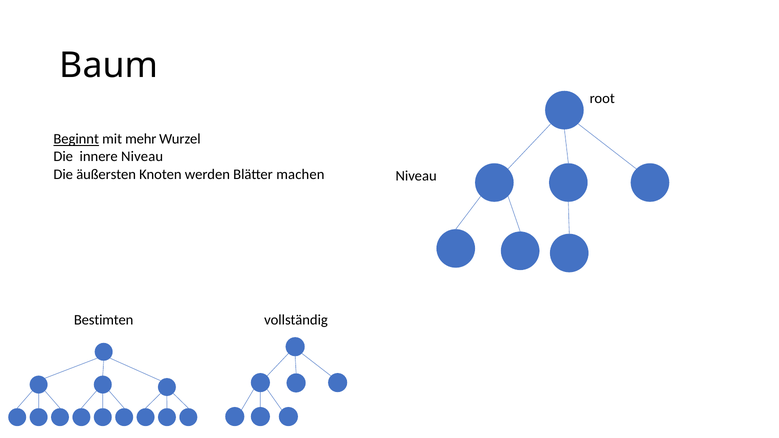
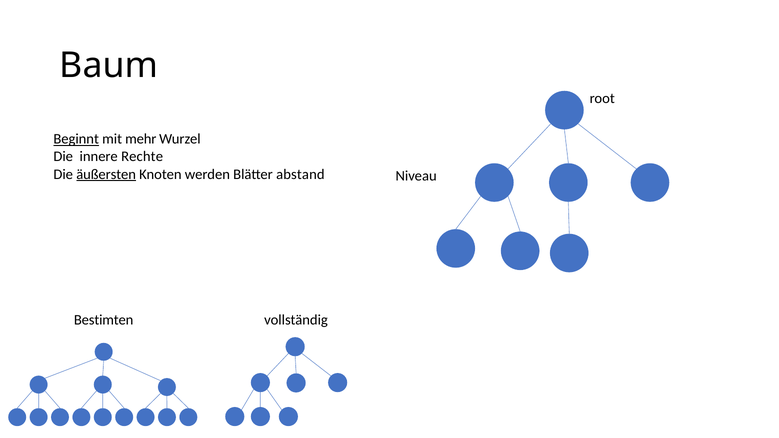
innere Niveau: Niveau -> Rechte (142, 157)
äußersten underline: none -> present (106, 174)
machen: machen -> abstand (300, 174)
